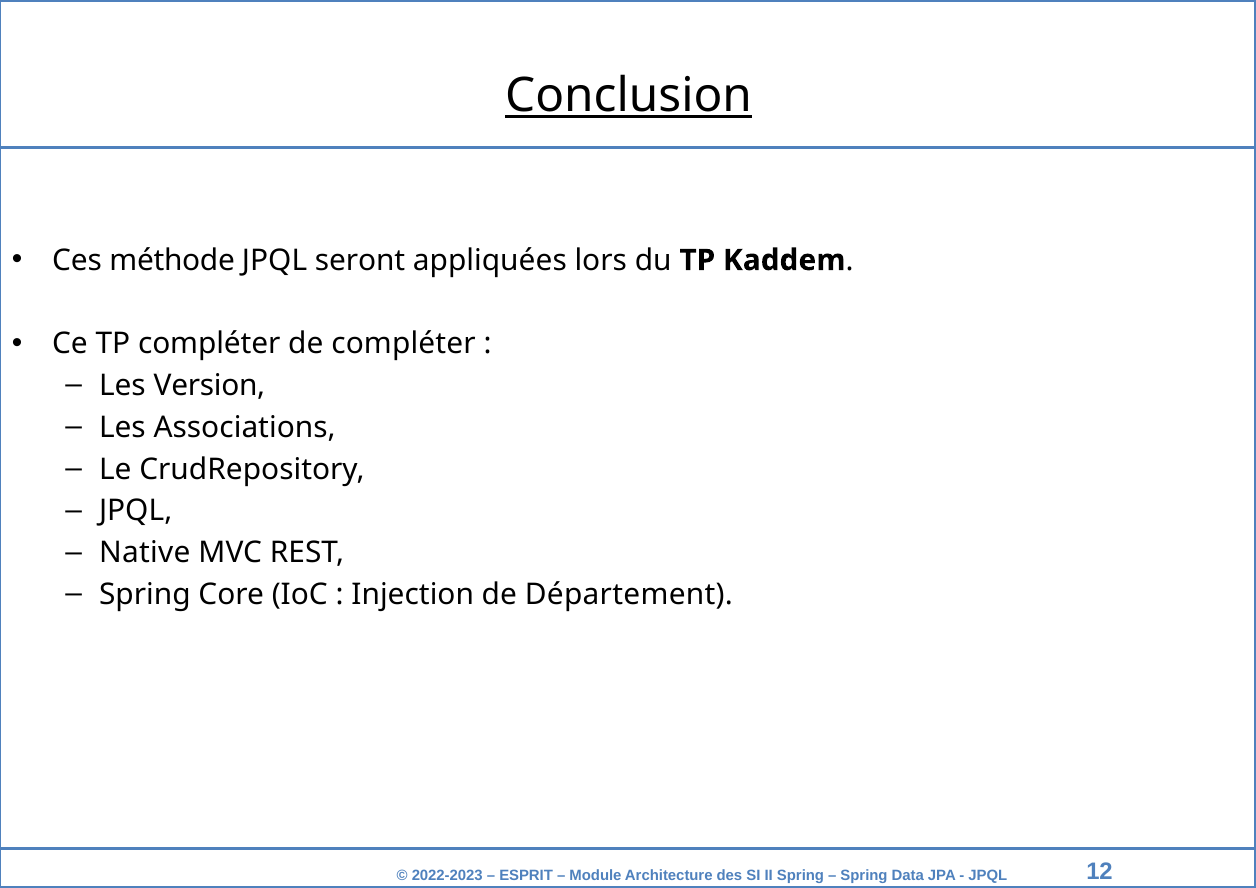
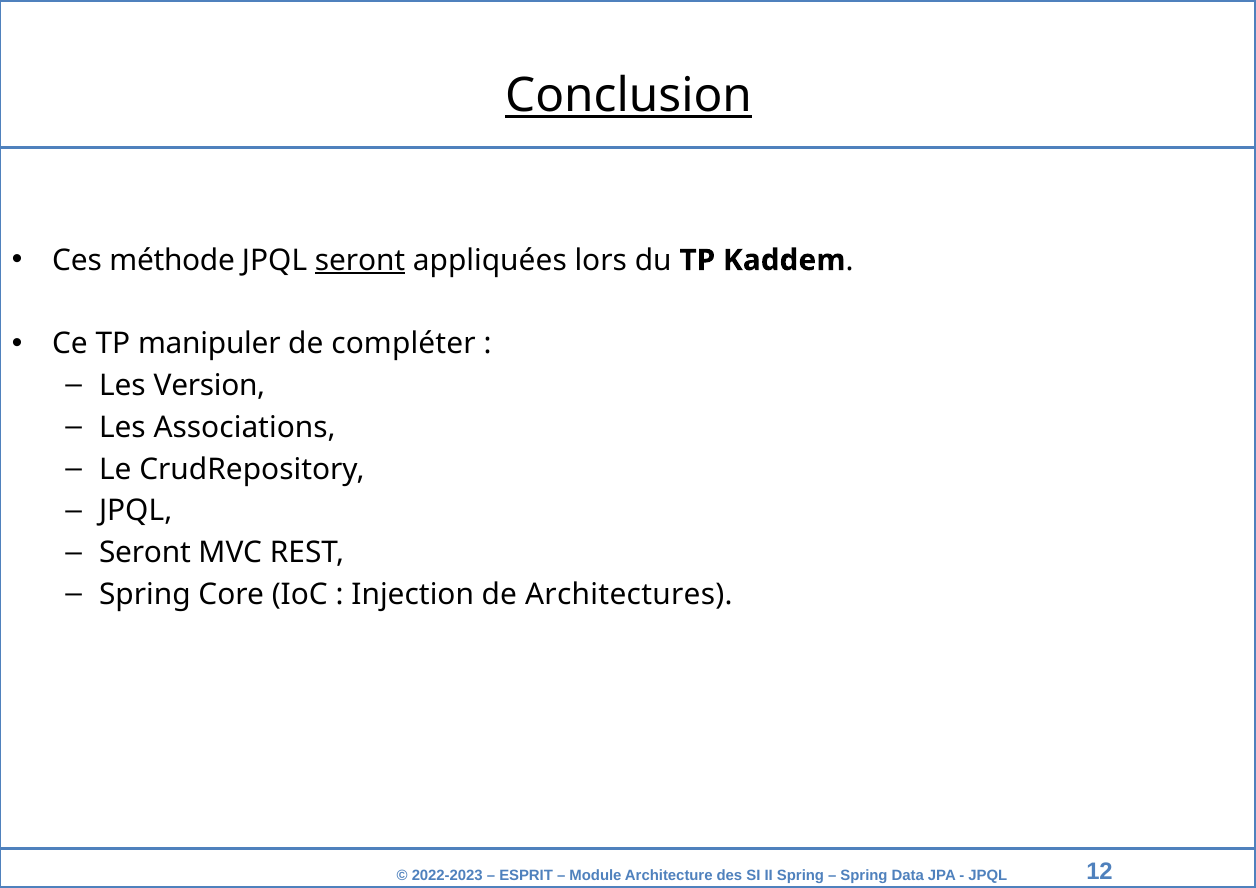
seront underline: none -> present (360, 260)
TP compléter: compléter -> manipuler (209, 344)
Native: Native -> Seront (145, 553)
Département: Département -> Architectures (629, 595)
